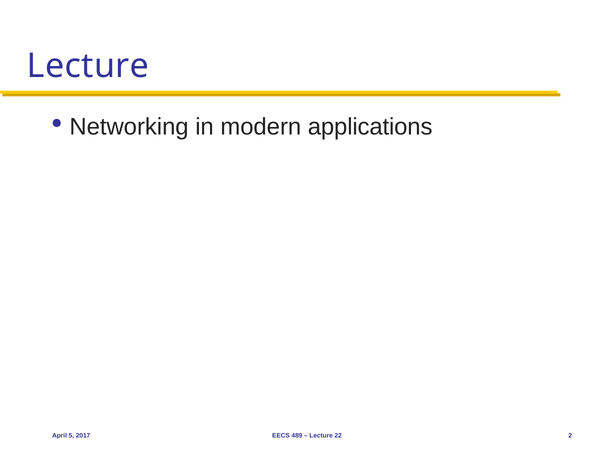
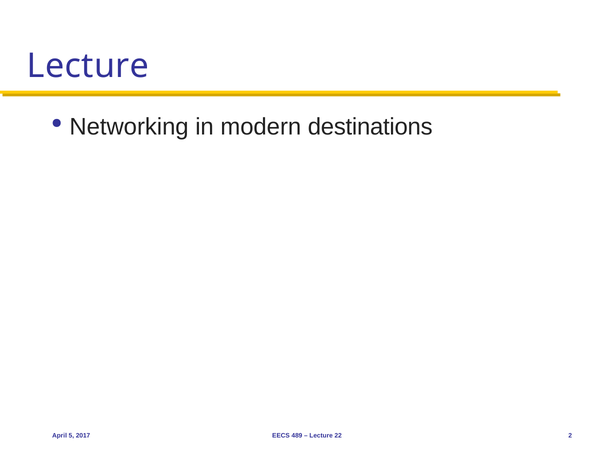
applications: applications -> destinations (370, 127)
